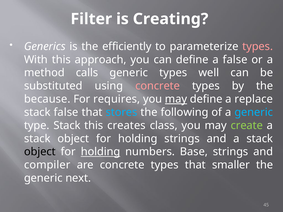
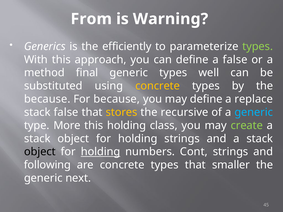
Filter: Filter -> From (91, 19)
Creating: Creating -> Warning (171, 19)
types colour: pink -> light green (258, 46)
calls: calls -> final (87, 73)
concrete colour: pink -> yellow (158, 86)
For requires: requires -> because (117, 99)
may underline: present -> none (176, 99)
stores colour: light blue -> yellow (122, 112)
following: following -> recursive (185, 112)
type Stack: Stack -> More (67, 126)
this creates: creates -> holding (127, 126)
Base: Base -> Cont (194, 152)
compiler: compiler -> following (47, 165)
